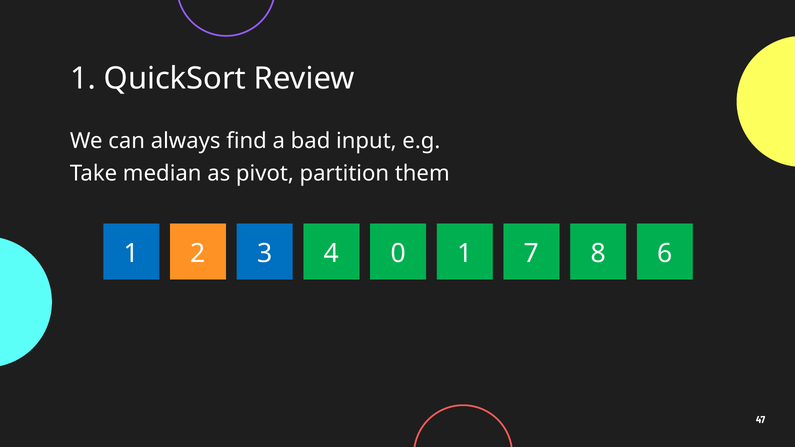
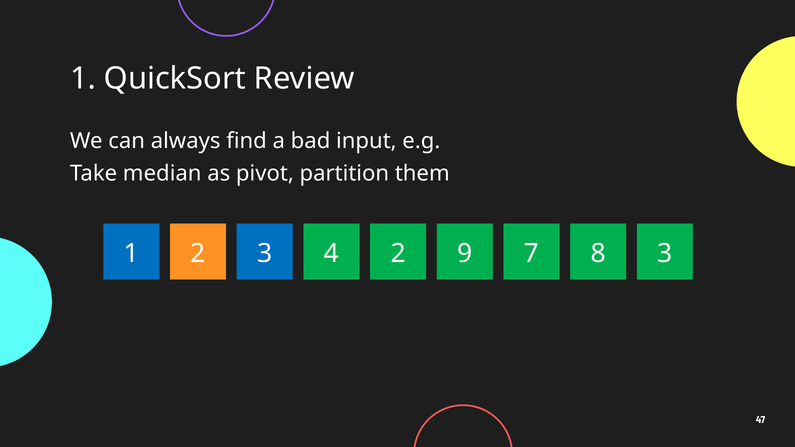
1 0: 0 -> 2 (398, 253)
4 1: 1 -> 9 (465, 253)
7 6: 6 -> 3 (665, 253)
